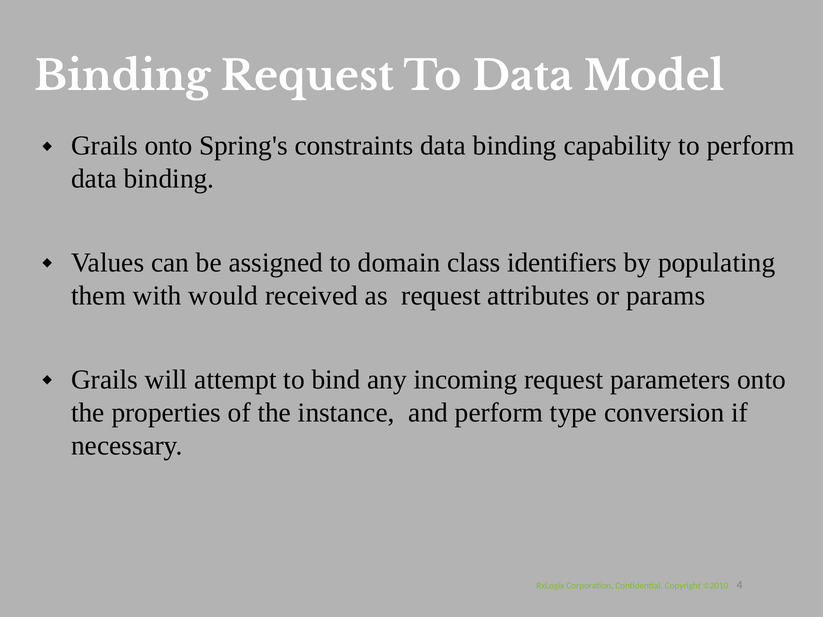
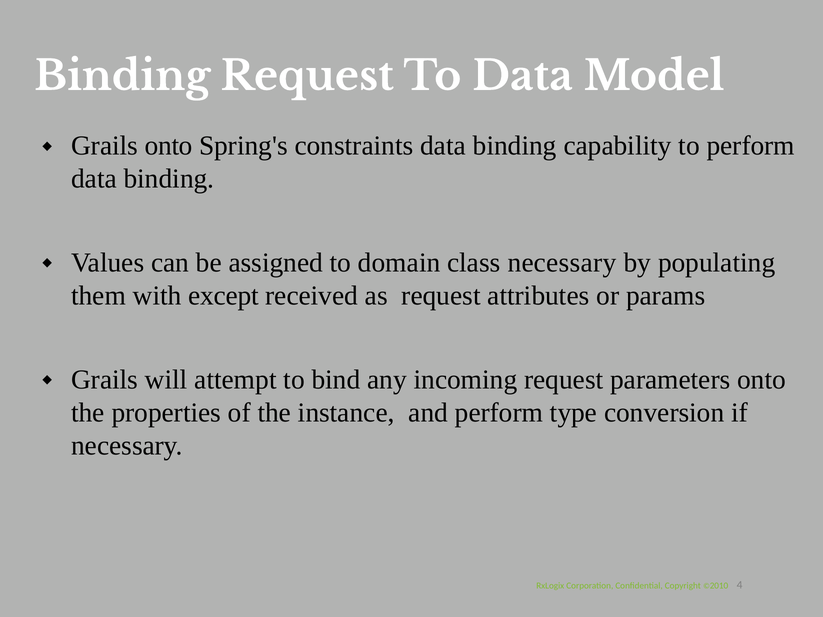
class identifiers: identifiers -> necessary (562, 263)
would: would -> except (224, 296)
